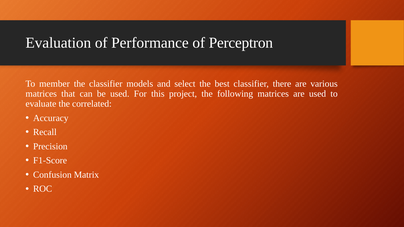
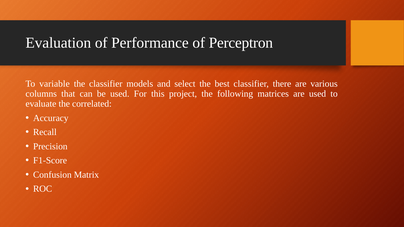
member: member -> variable (54, 84)
matrices: matrices -> columns (41, 94)
